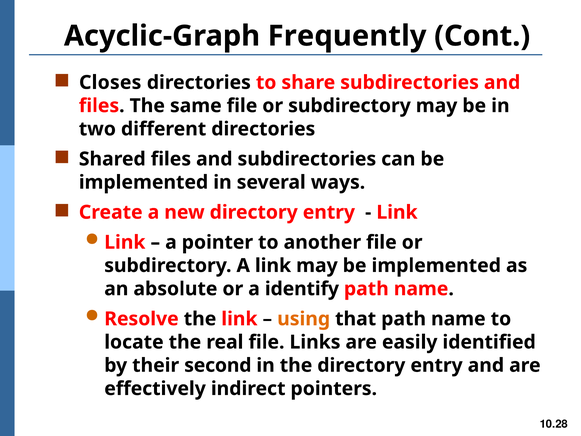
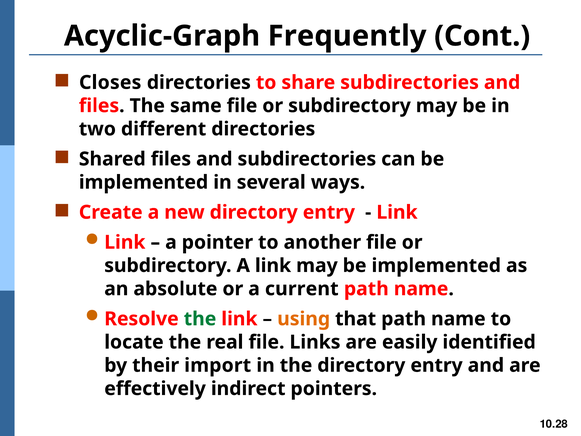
identify: identify -> current (302, 289)
the colour: black -> green (200, 319)
second: second -> import (218, 365)
